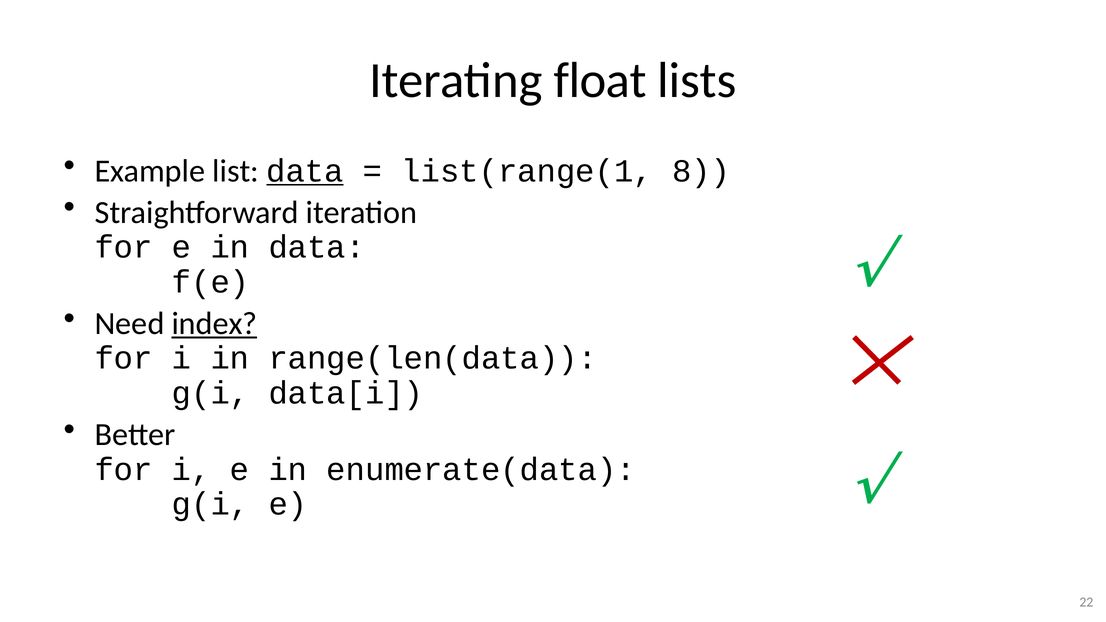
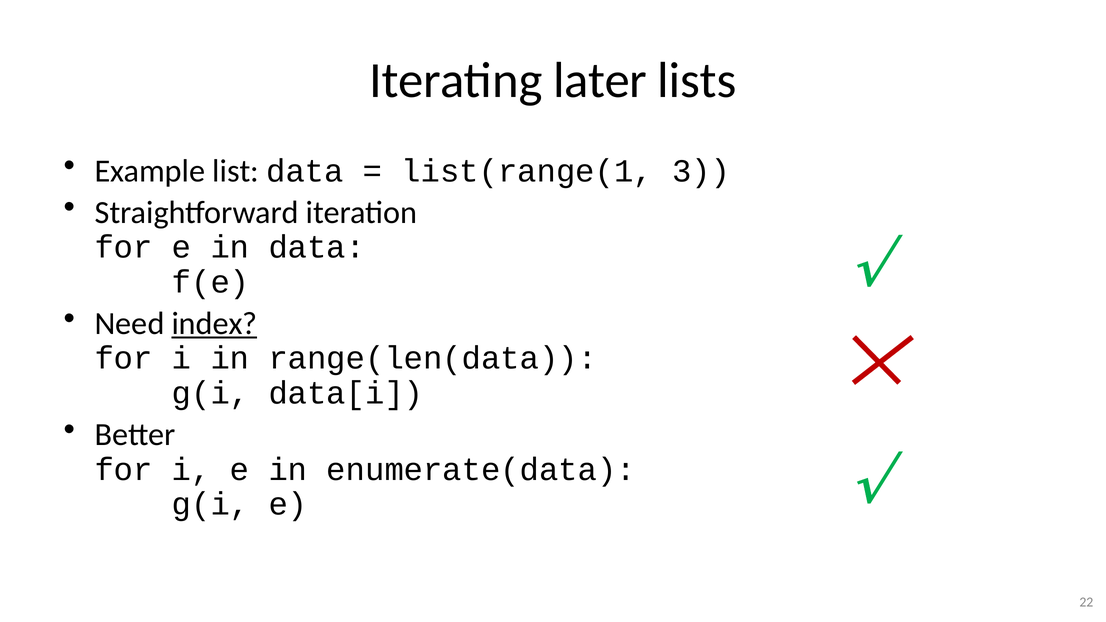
float: float -> later (600, 80)
data underline: present -> none (305, 171)
8: 8 -> 3 (701, 171)
